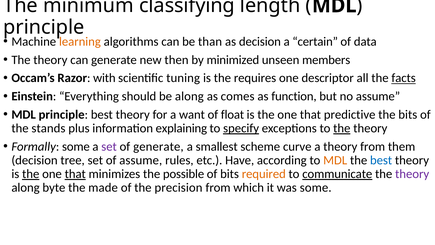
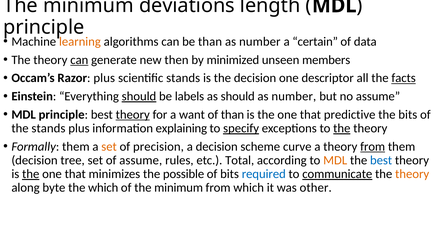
classifying: classifying -> deviations (187, 6)
decision: decision -> number (260, 42)
can underline: none -> present (79, 60)
Razor with: with -> plus (104, 78)
scientific tuning: tuning -> stands (183, 78)
the requires: requires -> decision (255, 78)
should underline: none -> present (139, 96)
be along: along -> labels (189, 96)
as comes: comes -> should (238, 96)
function: function -> number (294, 96)
theory underline: none -> present (133, 114)
of float: float -> than (232, 114)
Formally some: some -> them (76, 146)
set colour: purple -> orange (109, 146)
of generate: generate -> precision (158, 146)
a smallest: smallest -> decision (217, 146)
from underline: none -> present (373, 146)
Have: Have -> Total (240, 160)
that underline: present -> none (75, 174)
required colour: orange -> blue (264, 174)
theory colour: purple -> orange (412, 174)
the made: made -> which (103, 188)
of the precision: precision -> minimum (179, 188)
was some: some -> other (316, 188)
